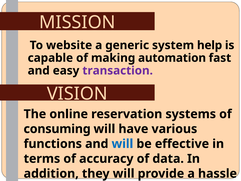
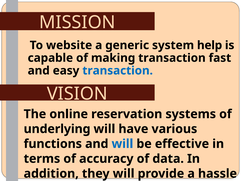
making automation: automation -> transaction (172, 58)
transaction colour: purple -> blue (118, 71)
consuming: consuming -> underlying (57, 129)
